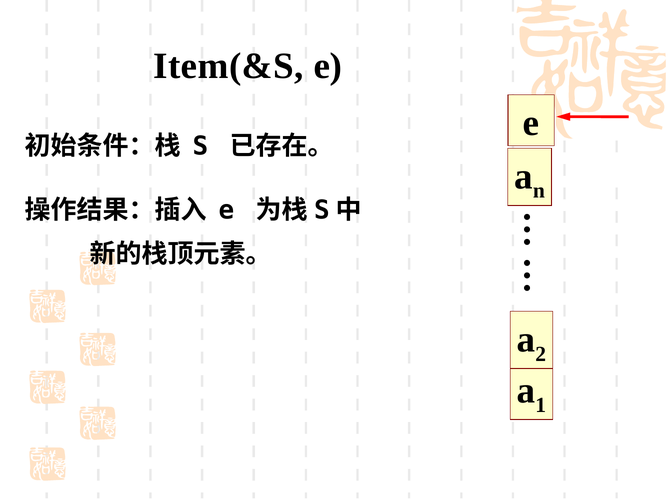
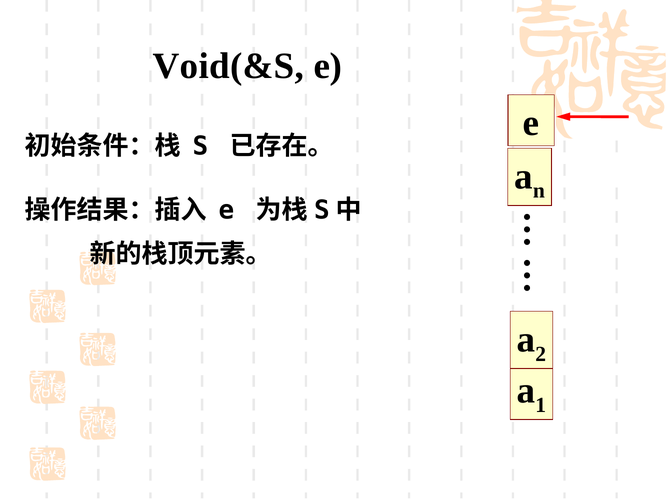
Item(&S: Item(&S -> Void(&S (228, 66)
